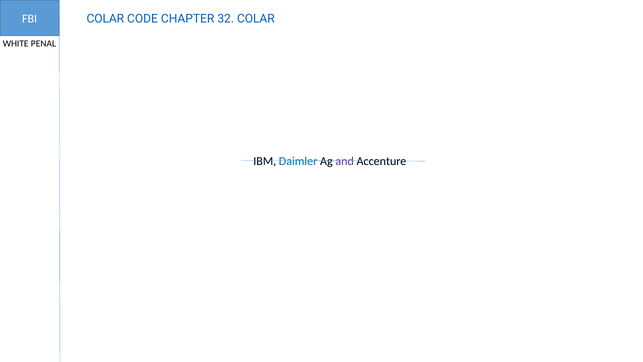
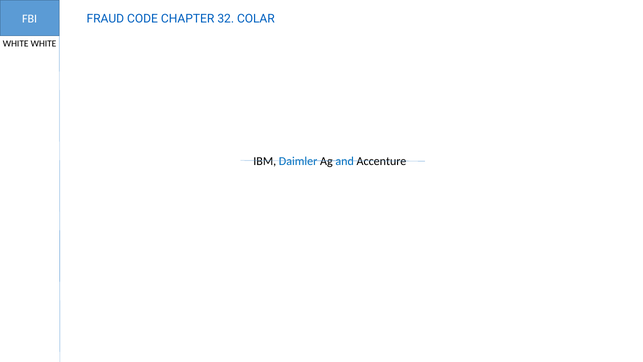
COLAR: COLAR -> FRAUD (105, 19)
WHITE PENAL: PENAL -> WHITE (43, 44)
and colour: purple -> blue (345, 161)
